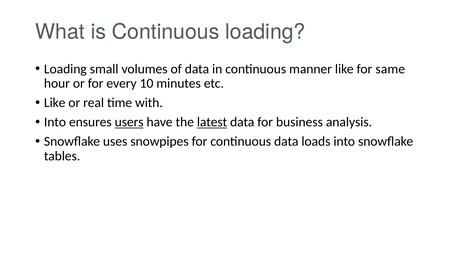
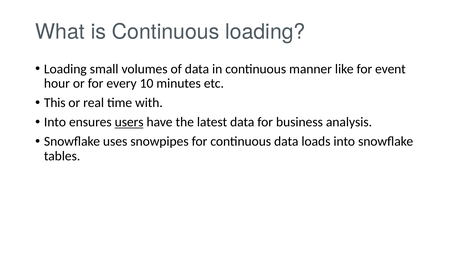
same: same -> event (390, 69)
Like: Like -> This (55, 103)
latest underline: present -> none (212, 122)
